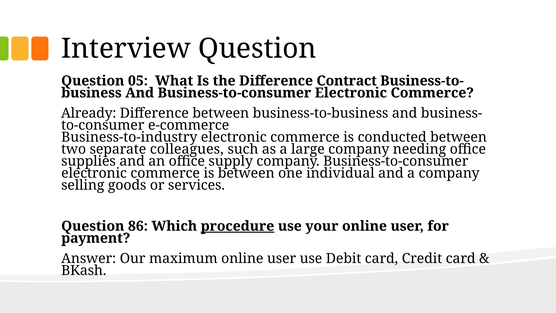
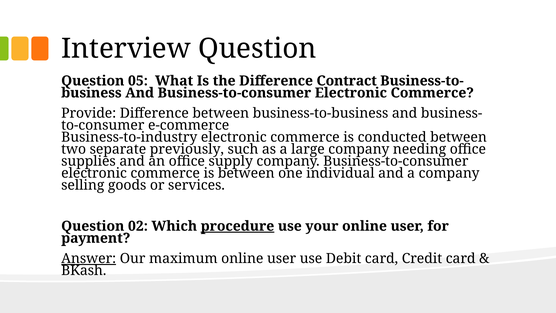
Already: Already -> Provide (89, 113)
colleagues: colleagues -> previously (187, 149)
86: 86 -> 02 (138, 226)
Answer underline: none -> present (89, 258)
